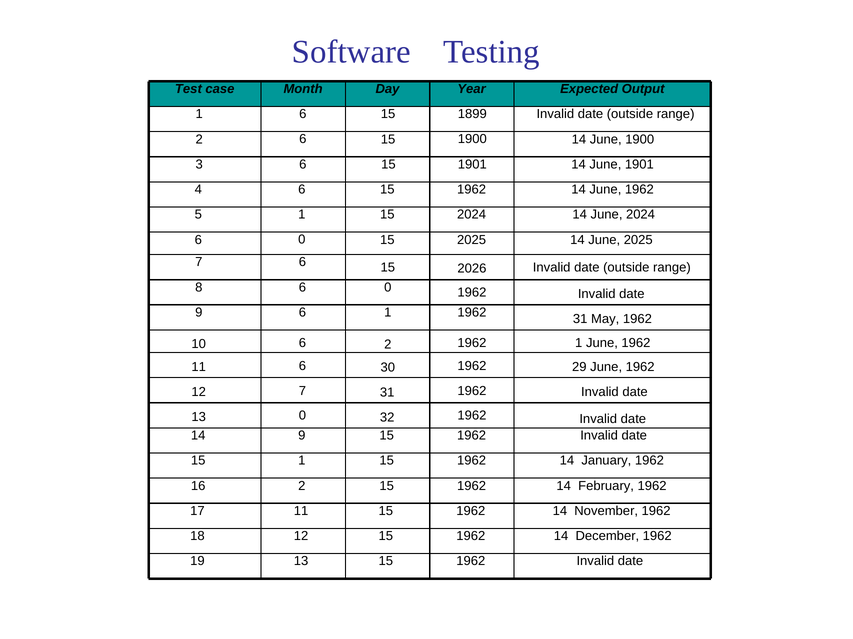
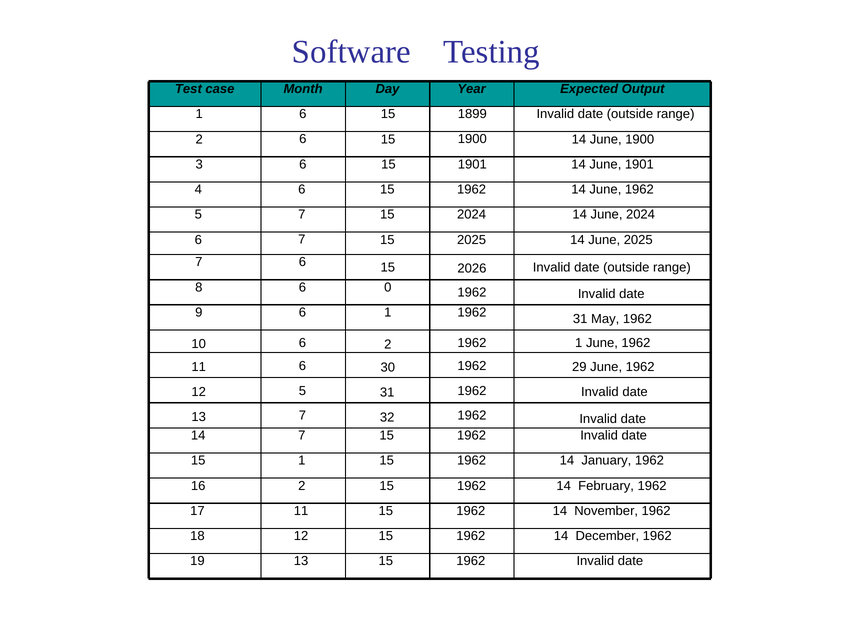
5 1: 1 -> 7 (302, 215)
0: 0 -> 7 (302, 240)
12 7: 7 -> 5 (302, 392)
13 0: 0 -> 7 (302, 416)
14 9: 9 -> 7 (302, 436)
